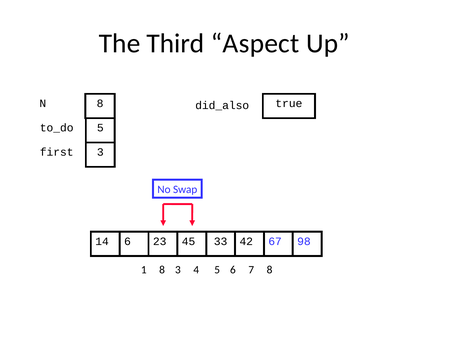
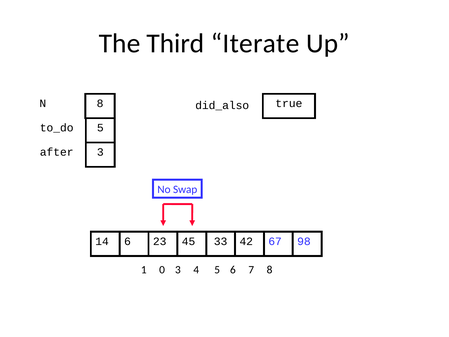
Aspect: Aspect -> Iterate (255, 43)
first: first -> after (57, 152)
1 8: 8 -> 0 (162, 270)
